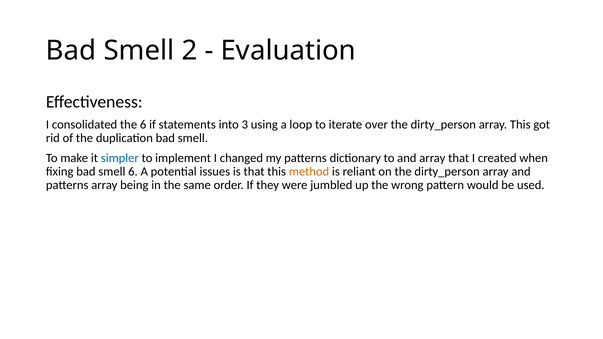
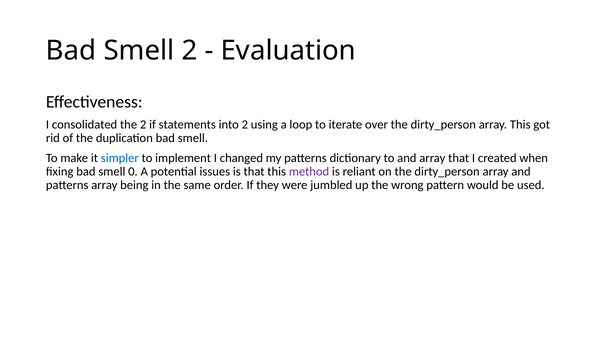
the 6: 6 -> 2 (143, 125)
into 3: 3 -> 2 (245, 125)
smell 6: 6 -> 0 (133, 172)
method colour: orange -> purple (309, 172)
